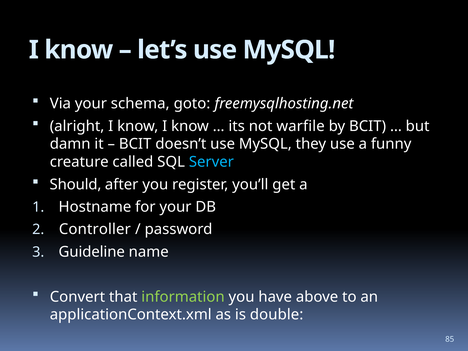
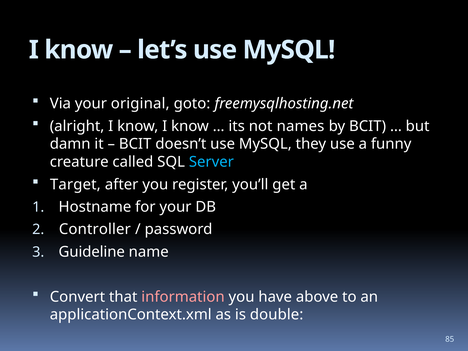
schema: schema -> original (140, 104)
warfile: warfile -> names (301, 126)
Should: Should -> Target (75, 184)
information colour: light green -> pink (183, 297)
